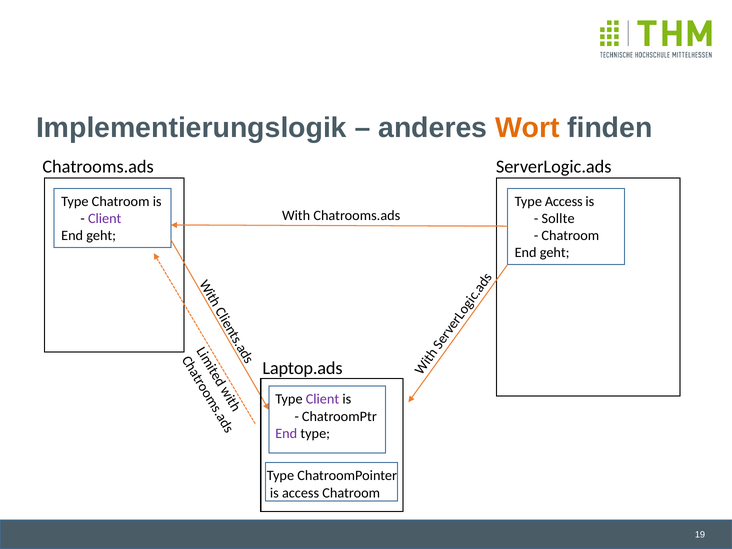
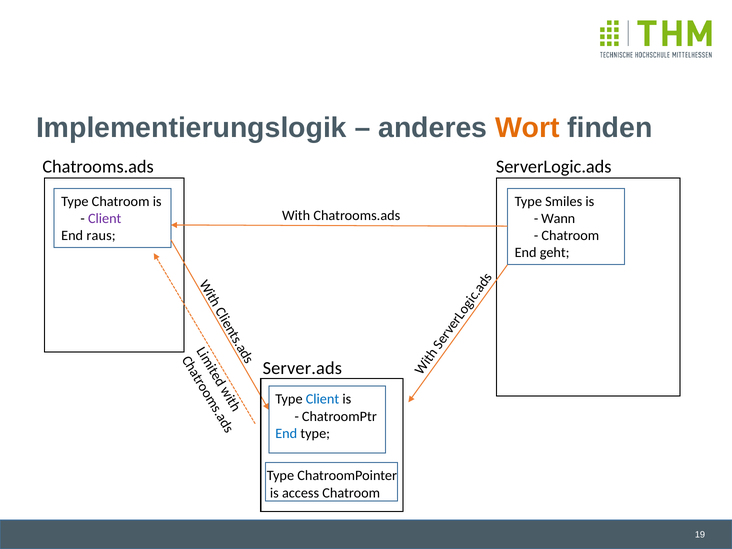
Type Access: Access -> Smiles (564, 202)
Sollte: Sollte -> Wann (558, 219)
geht: geht -> raus (101, 236)
Laptop.ads: Laptop.ads -> Server.ads (302, 368)
Client colour: purple -> blue (322, 399)
End colour: purple -> blue (286, 433)
